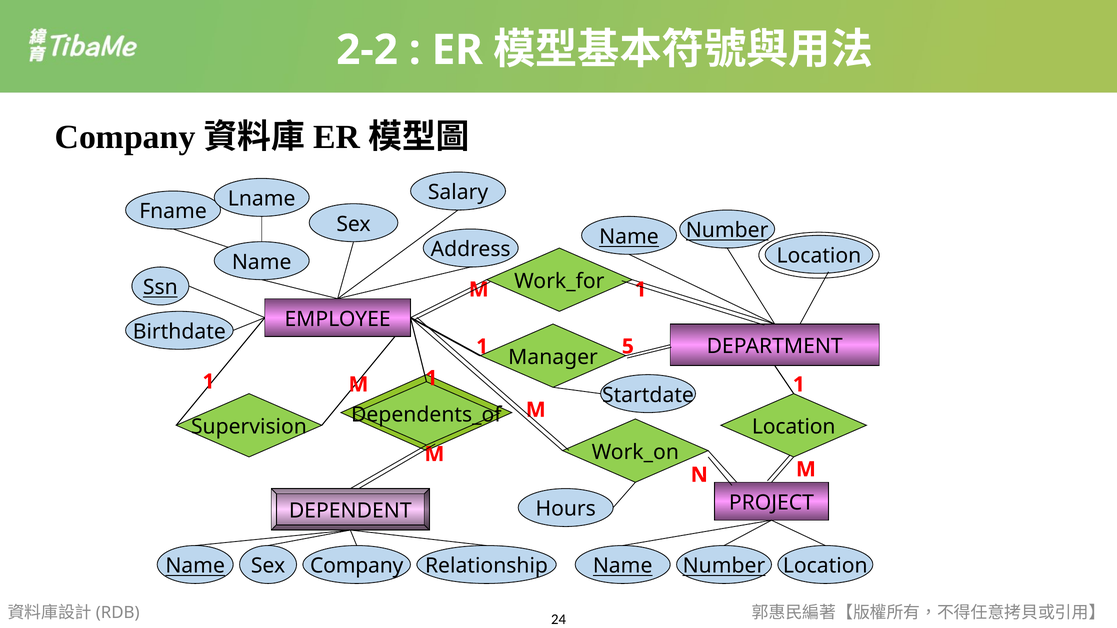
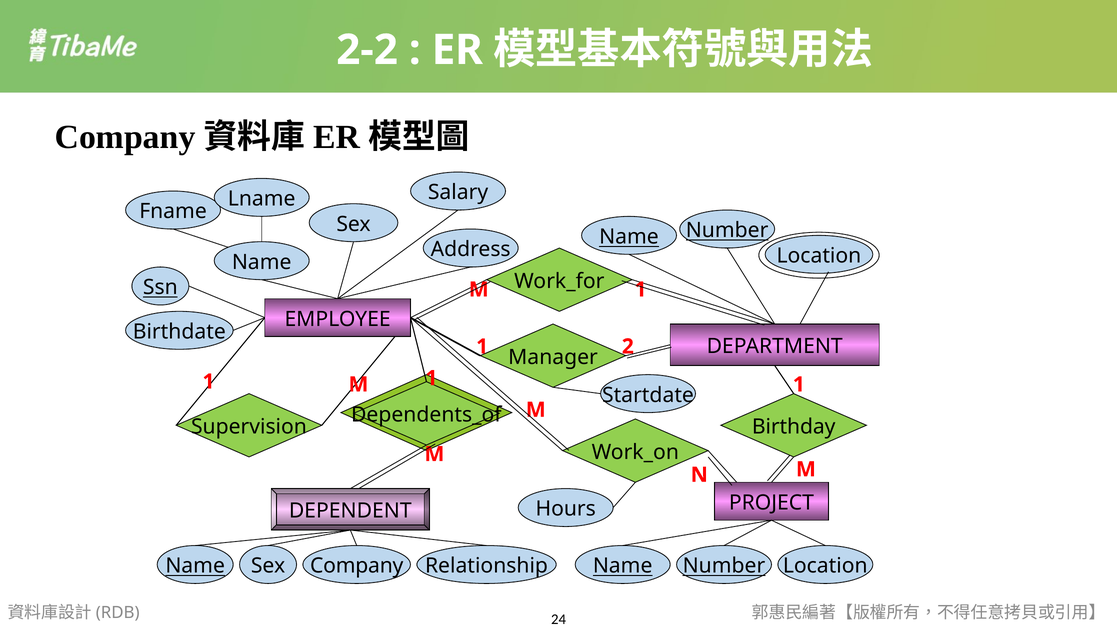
5: 5 -> 2 (628, 347)
Location: Location -> Birthday (794, 427)
